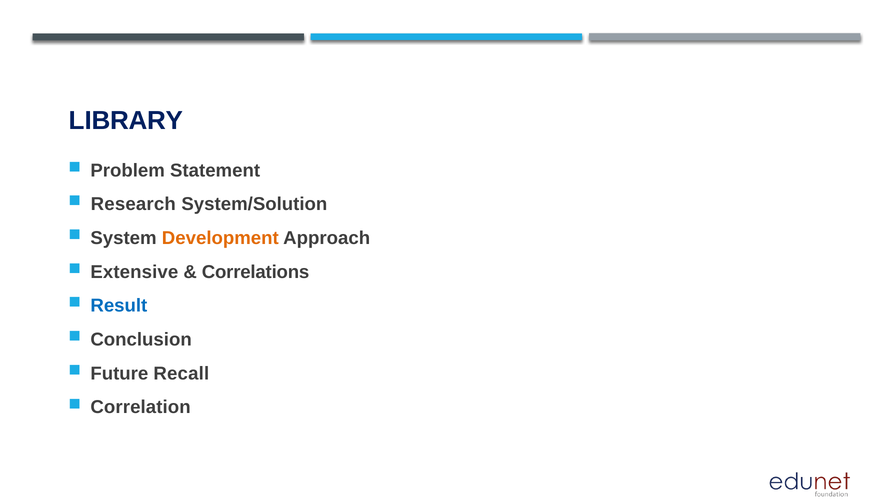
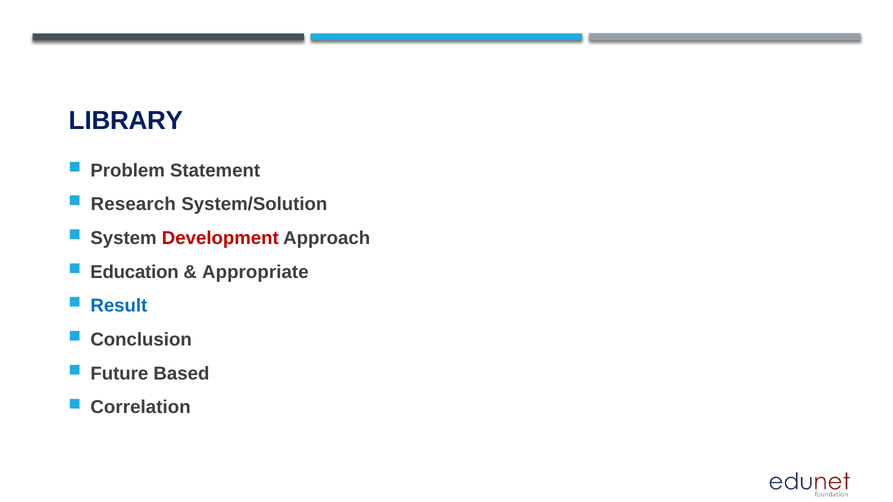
Development colour: orange -> red (220, 238)
Extensive: Extensive -> Education (134, 272)
Correlations: Correlations -> Appropriate (255, 272)
Recall: Recall -> Based (181, 374)
